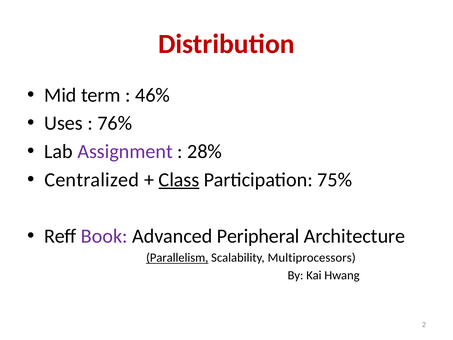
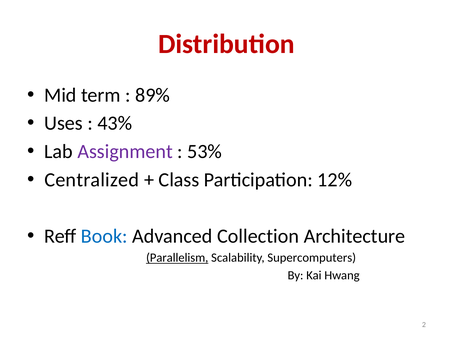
46%: 46% -> 89% (153, 95)
76%: 76% -> 43% (115, 123)
28%: 28% -> 53% (205, 151)
Class underline: present -> none (179, 180)
75%: 75% -> 12% (335, 180)
Book colour: purple -> blue (104, 236)
Peripheral: Peripheral -> Collection (258, 236)
Multiprocessors: Multiprocessors -> Supercomputers (312, 258)
